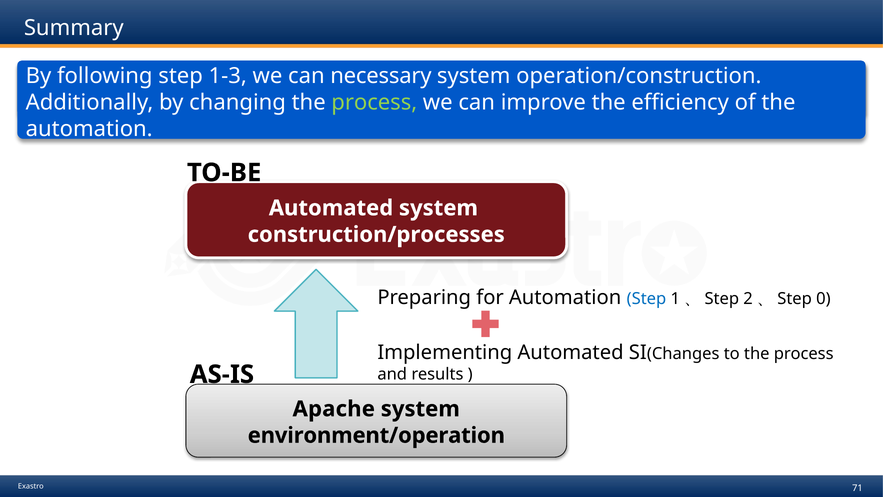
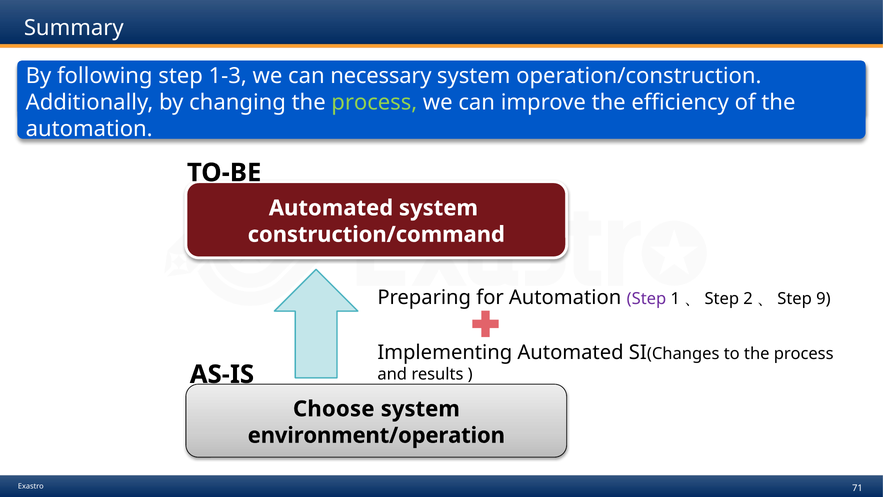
construction/processes: construction/processes -> construction/command (376, 234)
Step colour: blue -> purple (646, 298)
0: 0 -> 9 (823, 298)
Apache: Apache -> Choose (334, 409)
